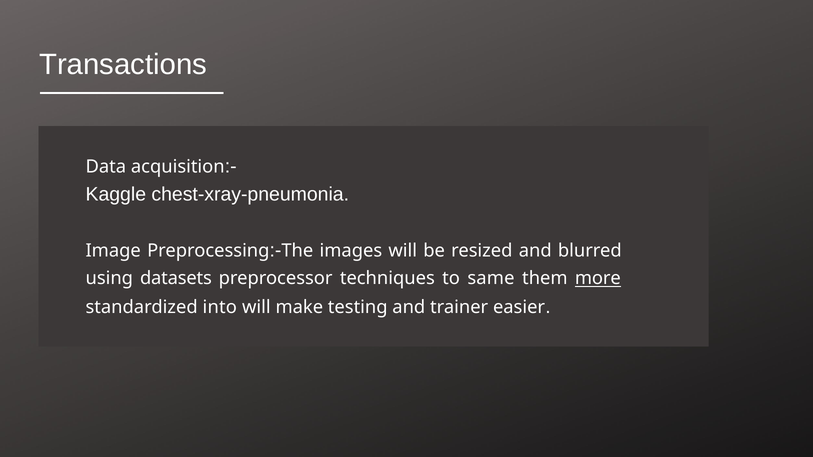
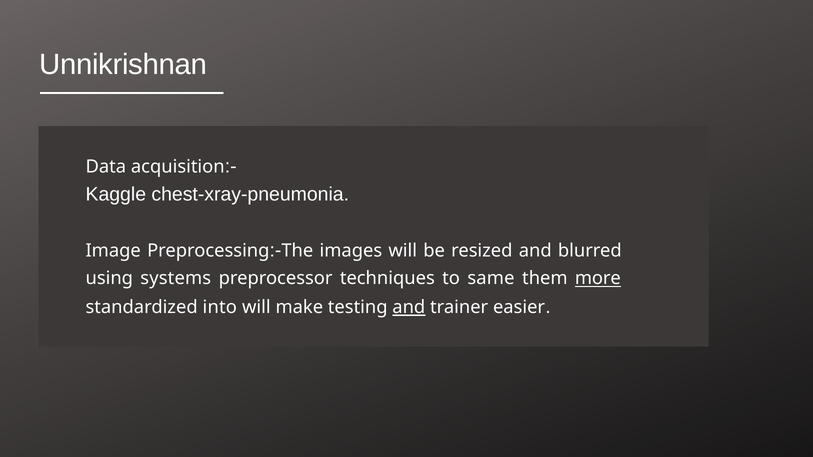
Transactions: Transactions -> Unnikrishnan (123, 65)
datasets: datasets -> systems (176, 279)
and underline: none -> present (409, 308)
